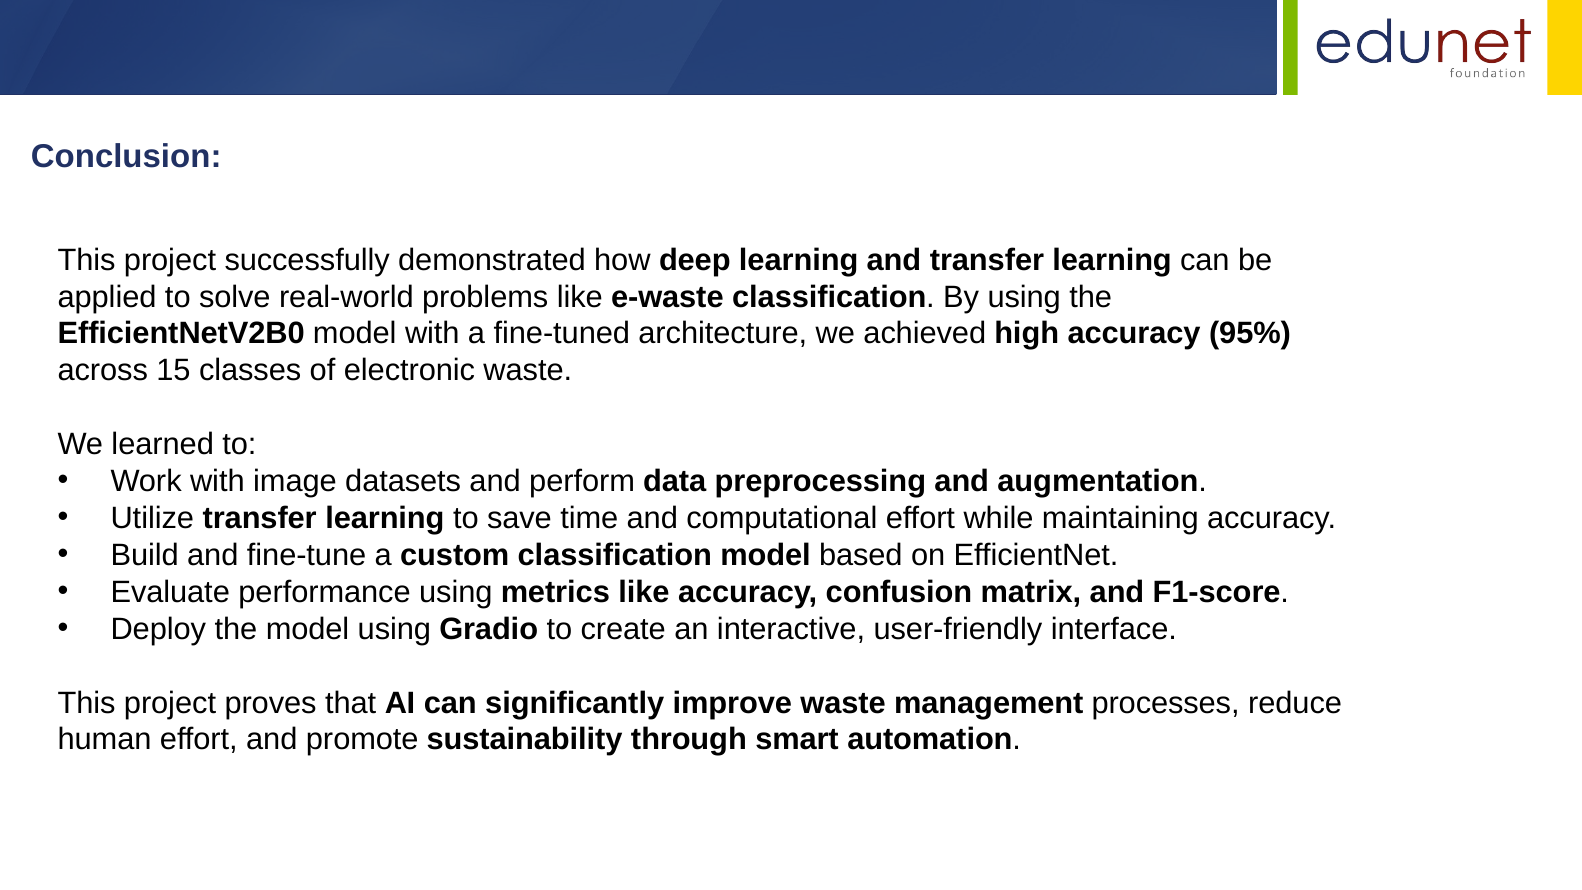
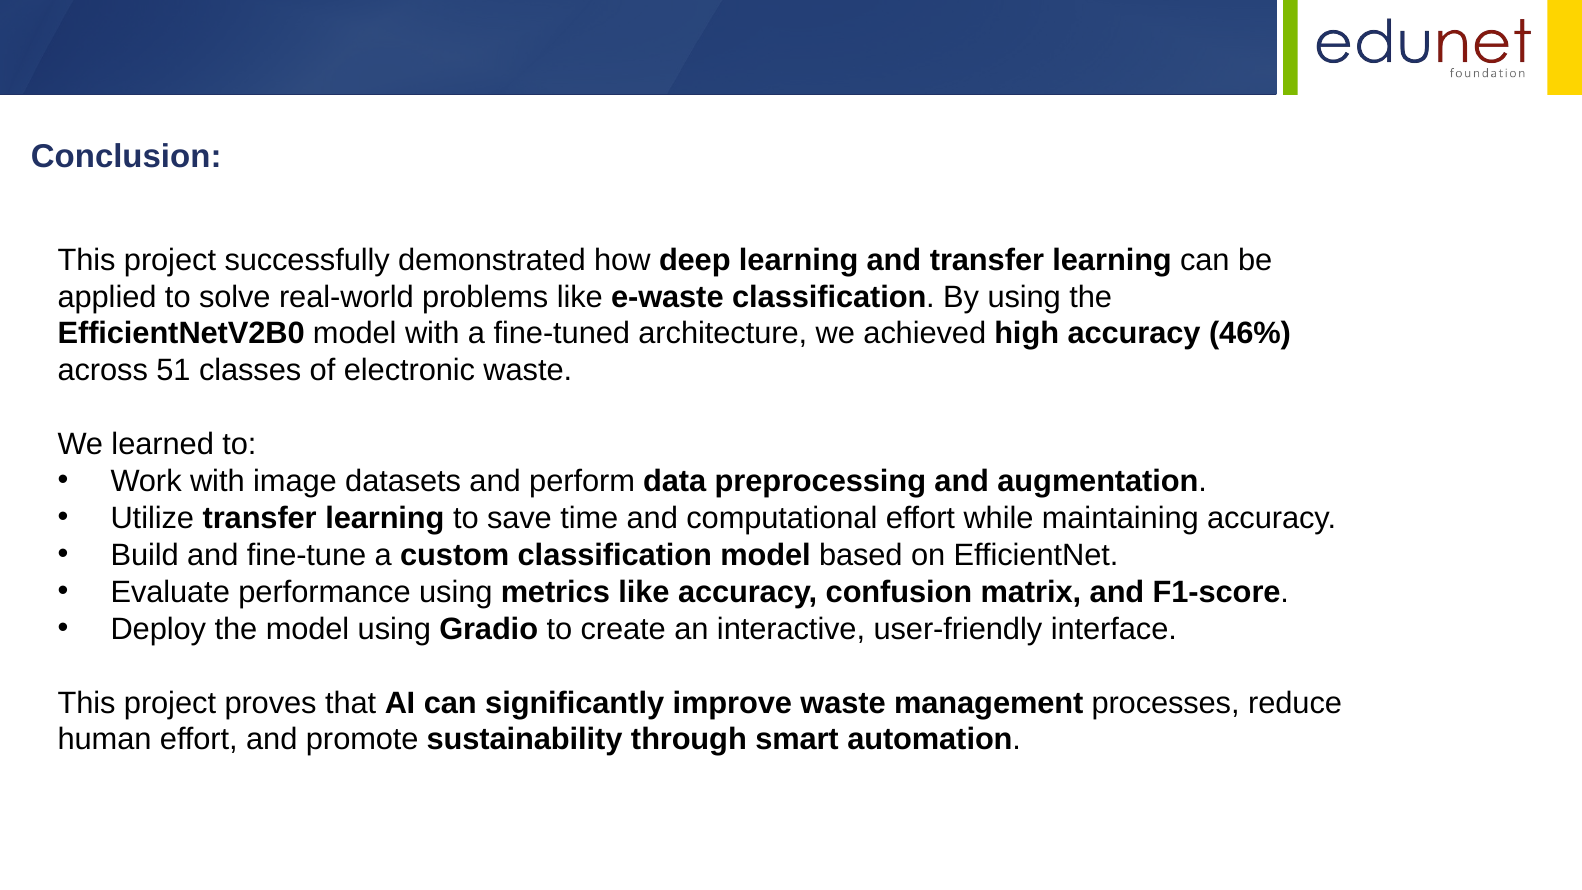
95%: 95% -> 46% (1250, 334)
15: 15 -> 51 (173, 371)
